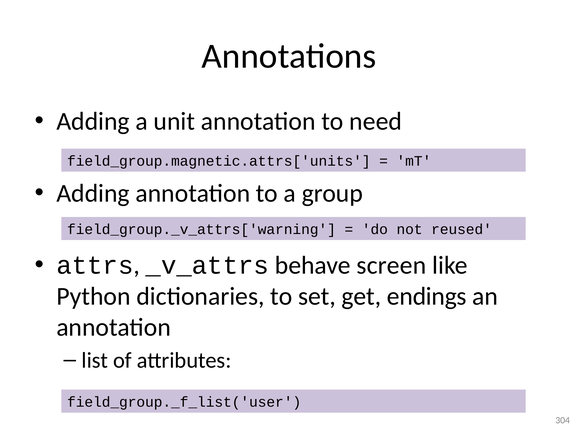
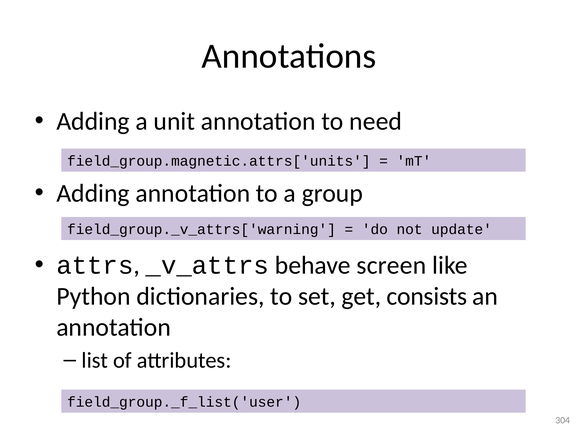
reused: reused -> update (462, 229)
endings: endings -> consists (427, 296)
